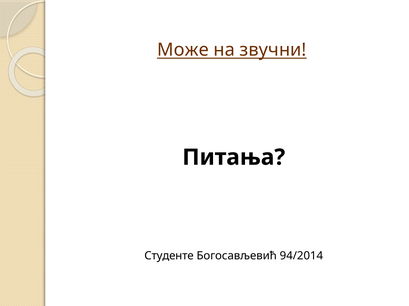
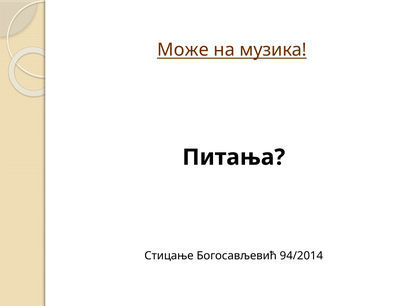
звучни: звучни -> музика (273, 50)
Студенте: Студенте -> Стицање (169, 256)
